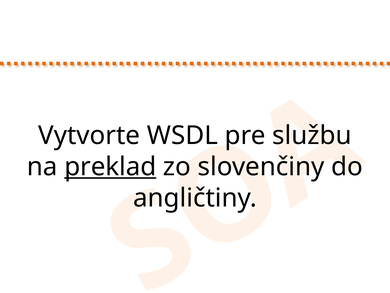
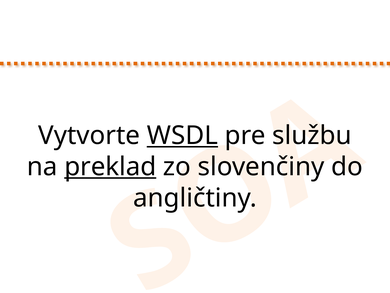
WSDL underline: none -> present (182, 135)
